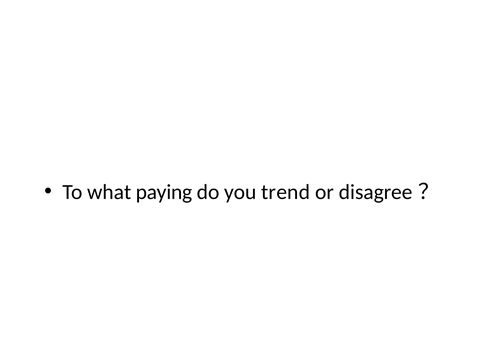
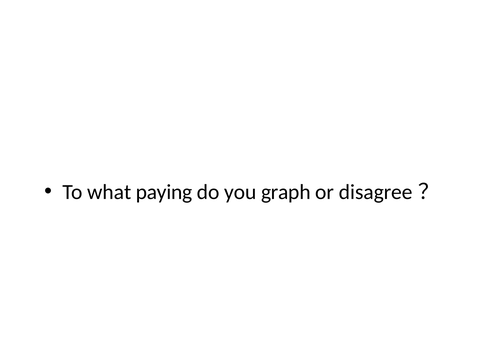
trend: trend -> graph (286, 192)
